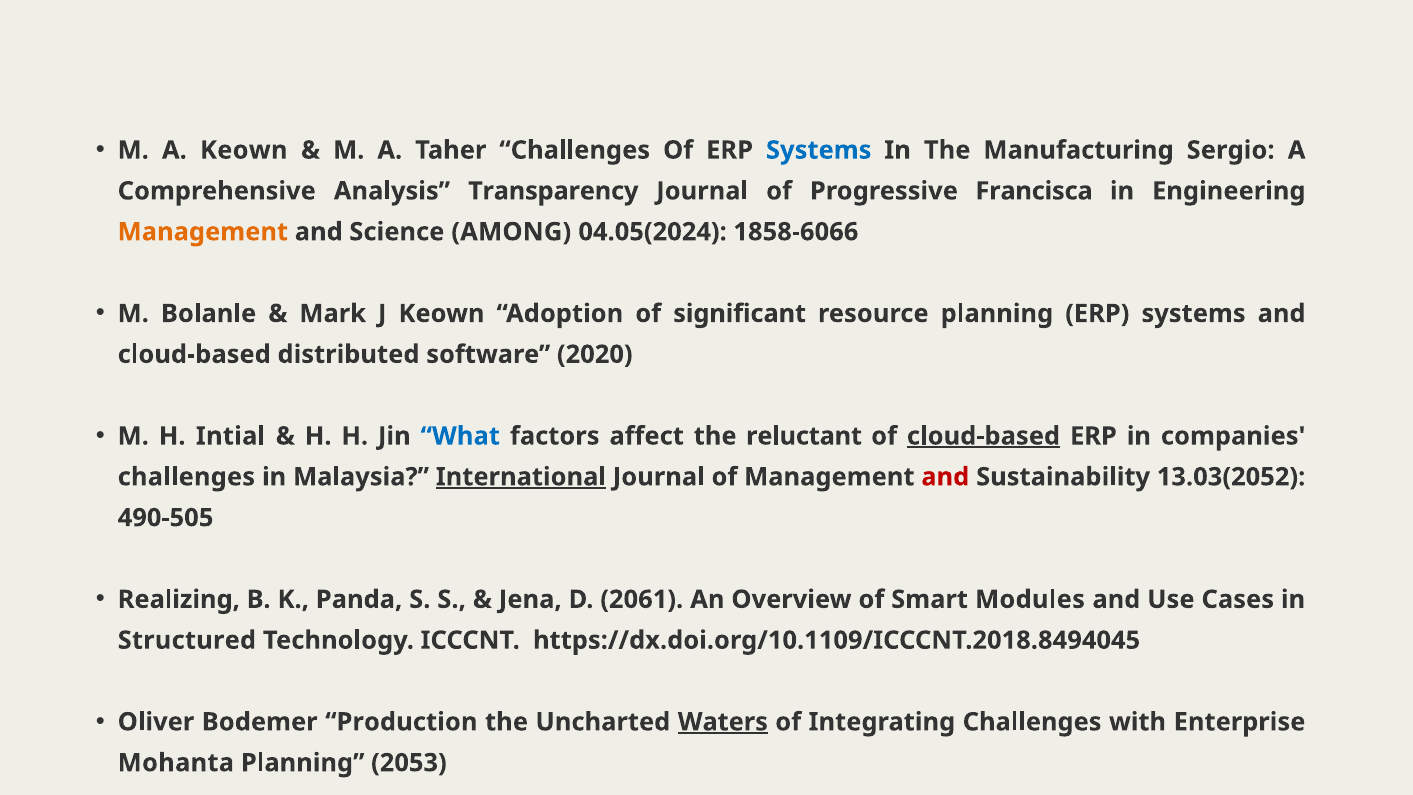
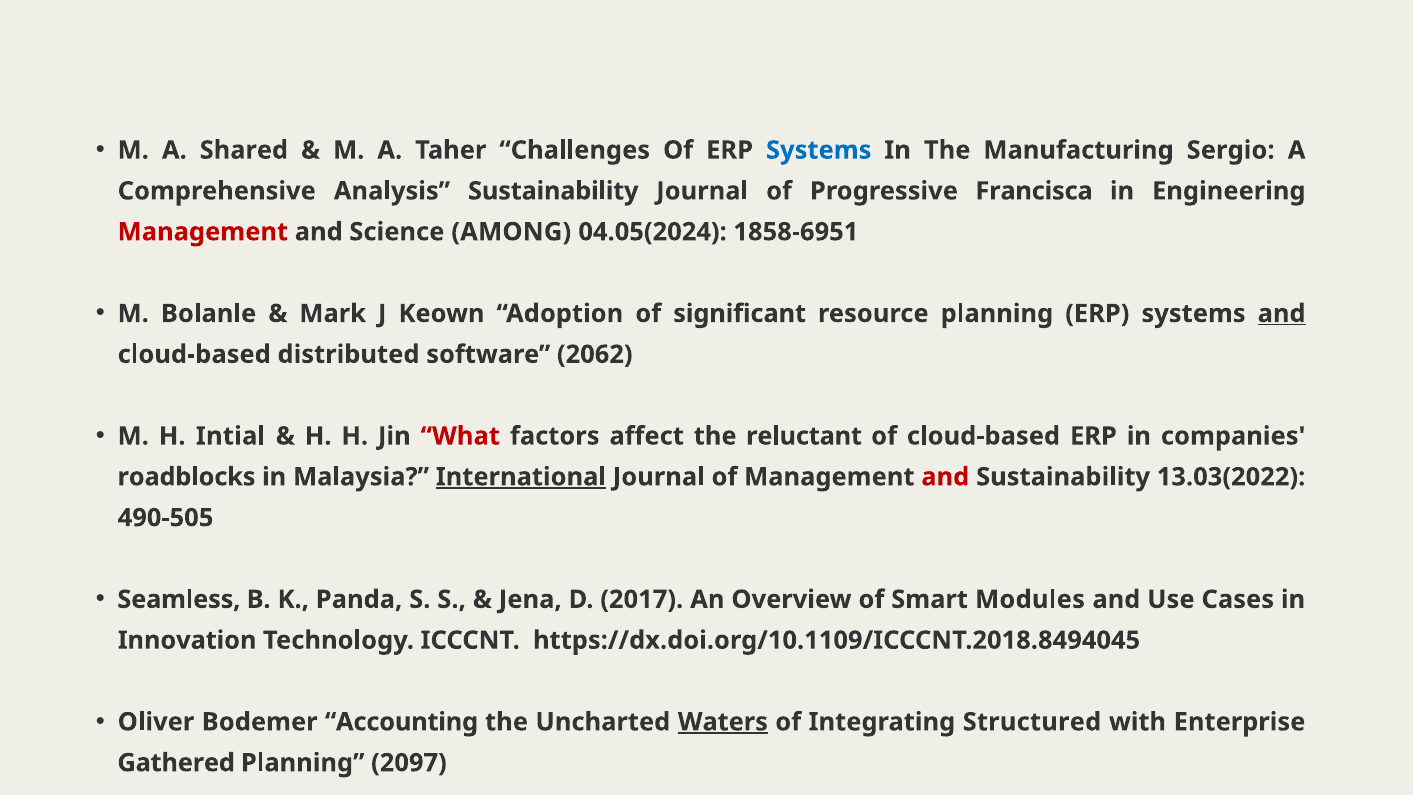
A Keown: Keown -> Shared (244, 150)
Analysis Transparency: Transparency -> Sustainability (553, 191)
Management colour: orange -> red (203, 232)
1858-6066: 1858-6066 -> 1858-6951 (796, 232)
and underline: none -> present (1282, 314)
2020: 2020 -> 2062 (595, 354)
What colour: blue -> red (460, 436)
cloud-based underline: present -> none (983, 436)
challenges: challenges -> roadblocks (187, 477)
13.03(2052: 13.03(2052 -> 13.03(2022 (1231, 477)
Realizing: Realizing -> Seamless (179, 599)
2061: 2061 -> 2017 (642, 599)
Structured: Structured -> Innovation (187, 640)
Production: Production -> Accounting (401, 722)
Integrating Challenges: Challenges -> Structured (1032, 722)
Mohanta: Mohanta -> Gathered (176, 763)
2053: 2053 -> 2097 (409, 763)
